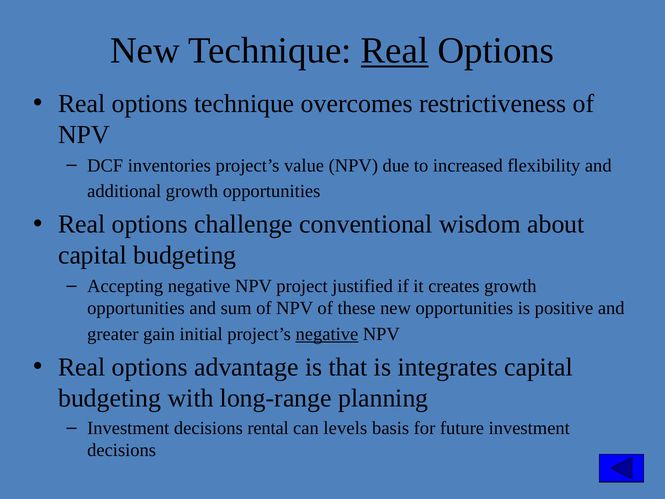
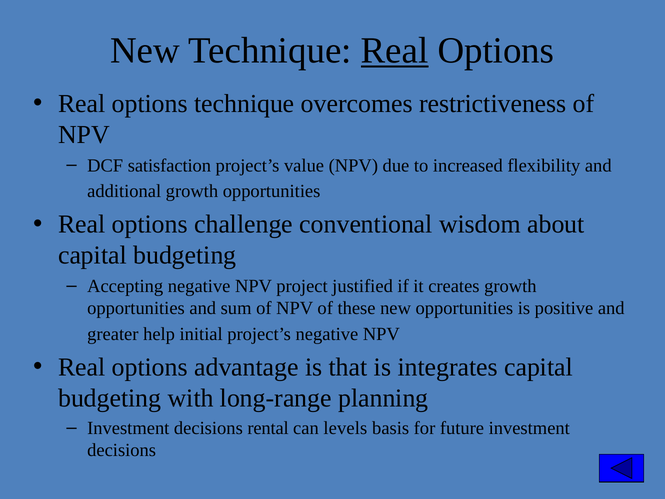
inventories: inventories -> satisfaction (169, 165)
gain: gain -> help (159, 334)
negative underline: present -> none (327, 334)
